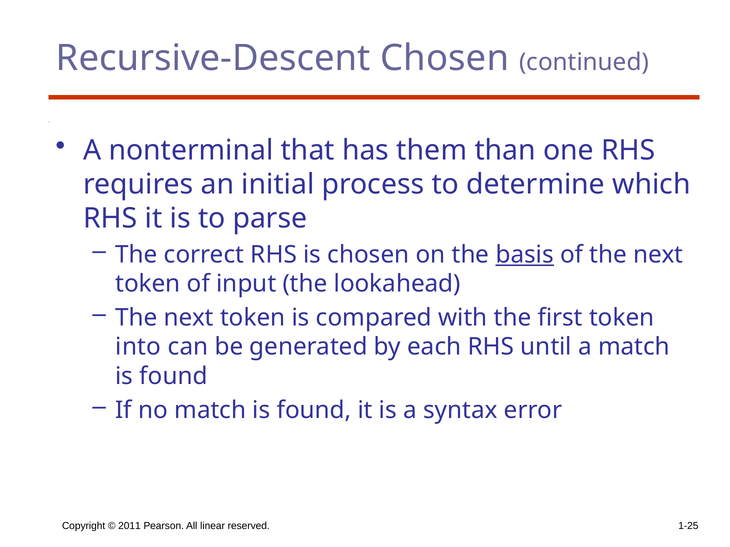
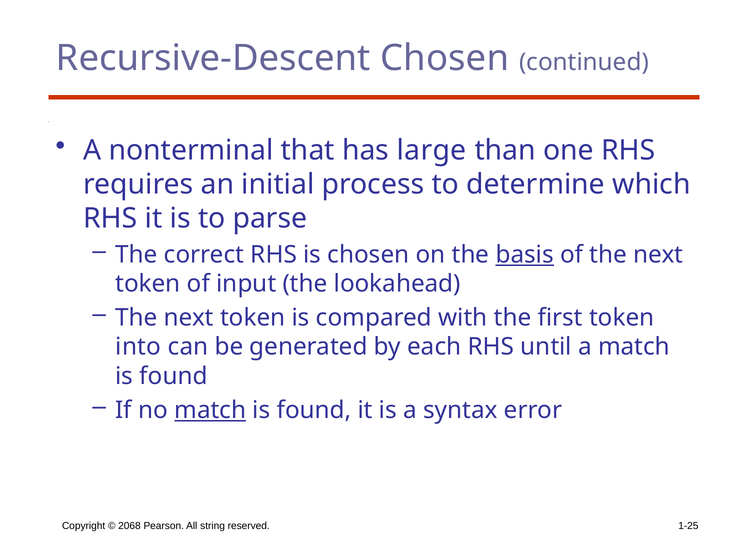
them: them -> large (432, 150)
match underline: none -> present (210, 411)
2011: 2011 -> 2068 (129, 526)
linear: linear -> string (213, 526)
